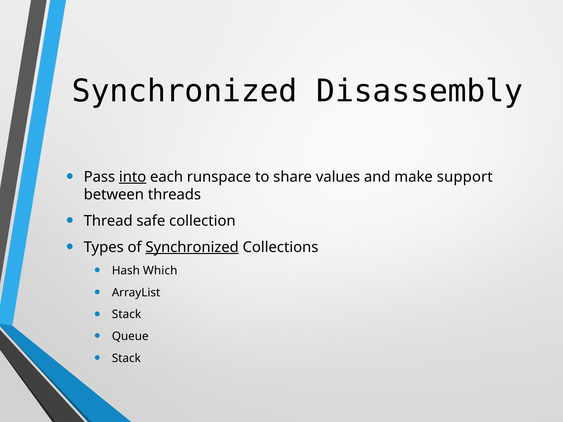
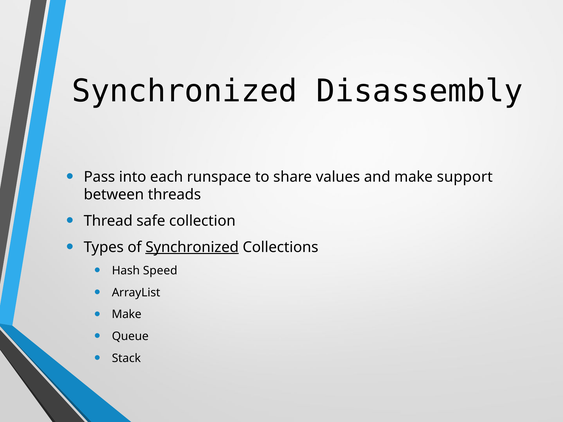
into underline: present -> none (133, 177)
Which: Which -> Speed (160, 271)
Stack: Stack -> Make (127, 315)
